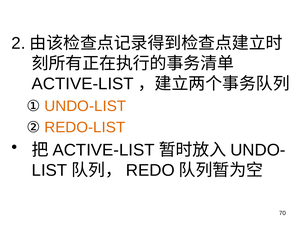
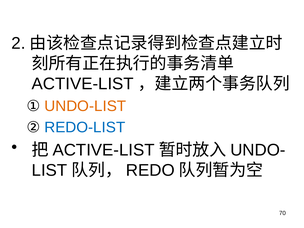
REDO-LIST colour: orange -> blue (85, 127)
